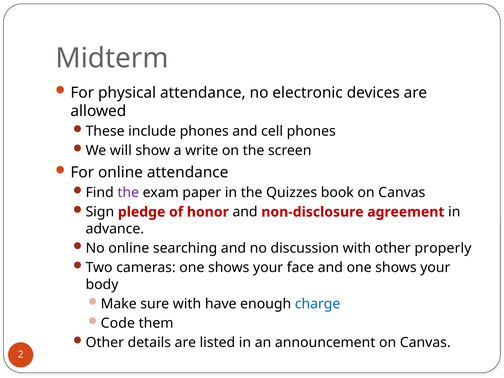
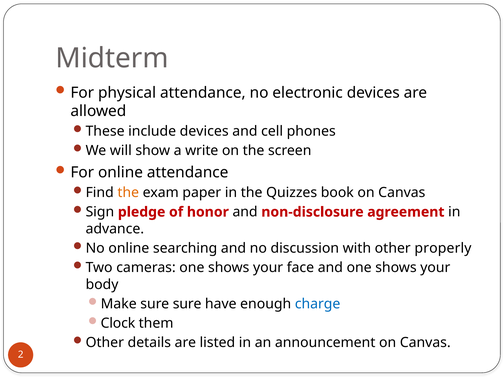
include phones: phones -> devices (204, 131)
the colour: purple -> orange (128, 193)
sure with: with -> sure (187, 304)
Code: Code -> Clock (118, 323)
